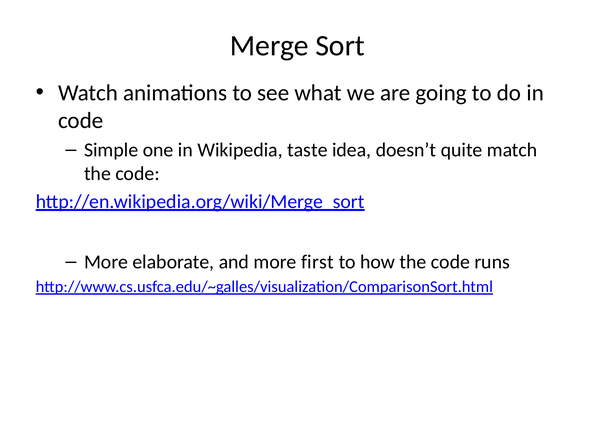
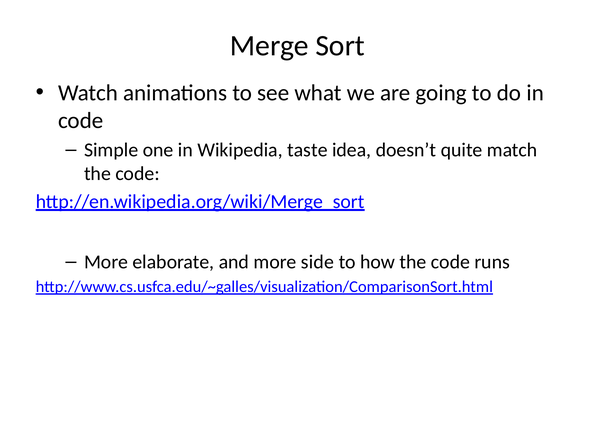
first: first -> side (317, 262)
